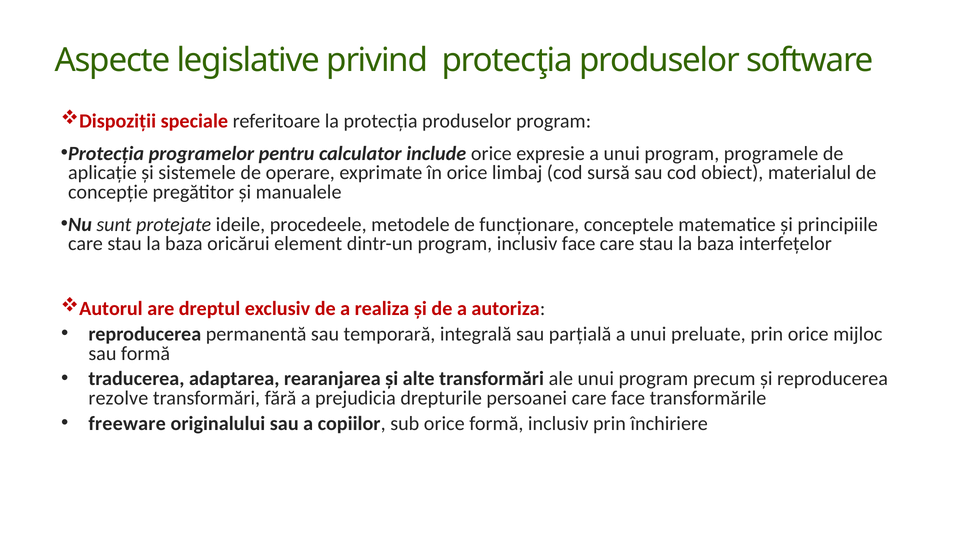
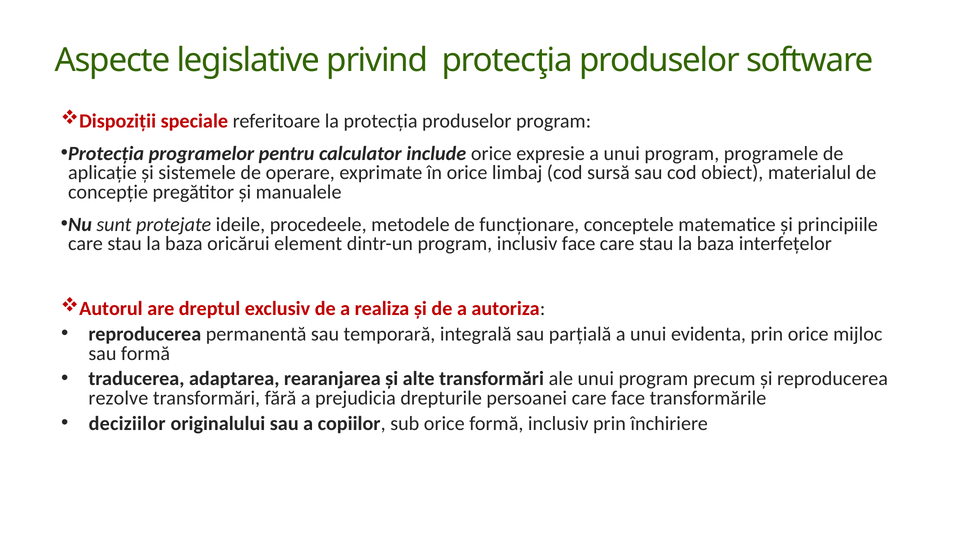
preluate: preluate -> evidenta (708, 334)
freeware: freeware -> deciziilor (127, 424)
